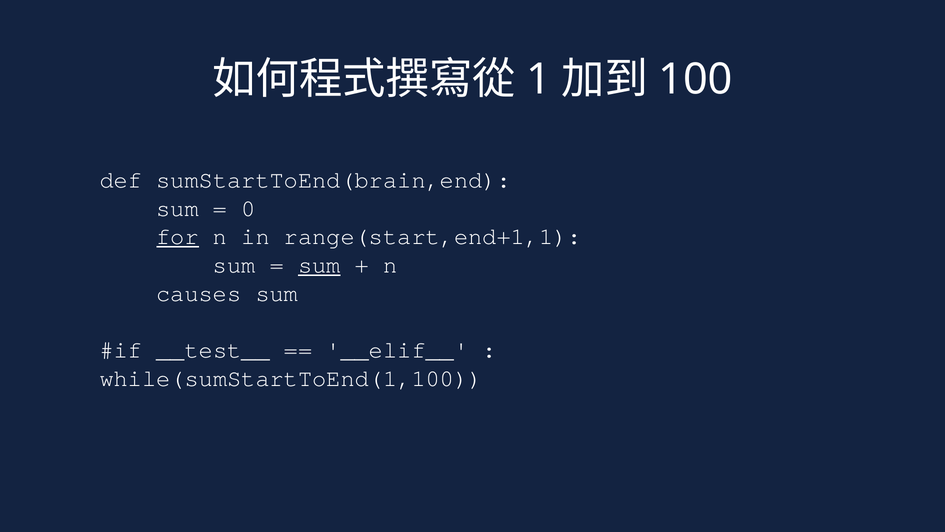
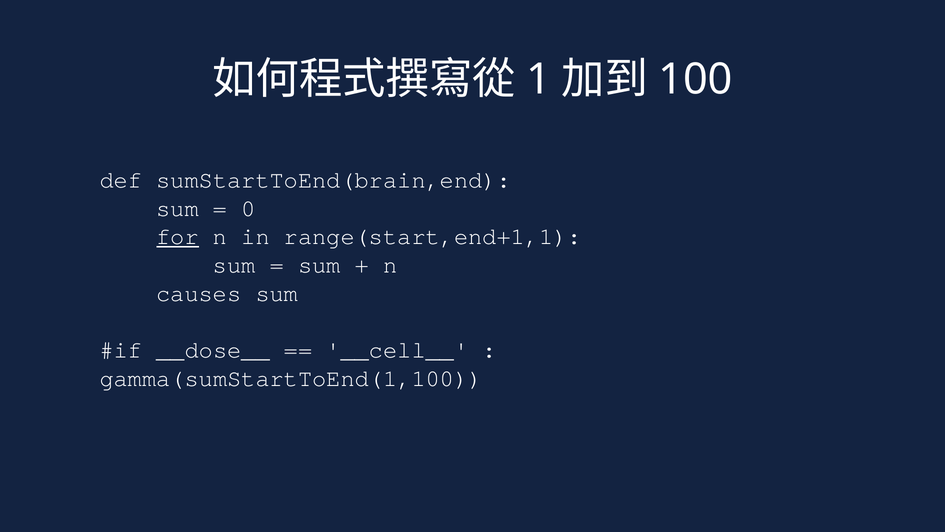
sum underline: present -> none (319, 265)
__test__: __test__ -> __dose__ (213, 350)
__elif__: __elif__ -> __cell__ (397, 350)
while(sumStartToEnd(1,100: while(sumStartToEnd(1,100 -> gamma(sumStartToEnd(1,100 (291, 378)
